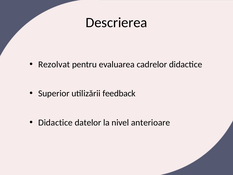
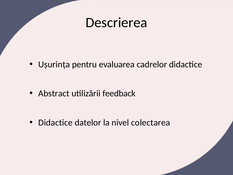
Rezolvat: Rezolvat -> Ușurința (54, 64)
Superior: Superior -> Abstract (54, 93)
anterioare: anterioare -> colectarea (151, 122)
